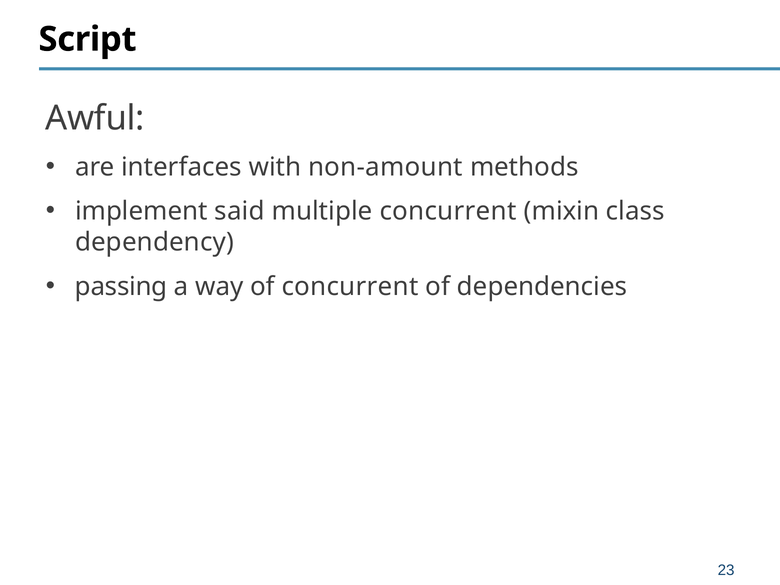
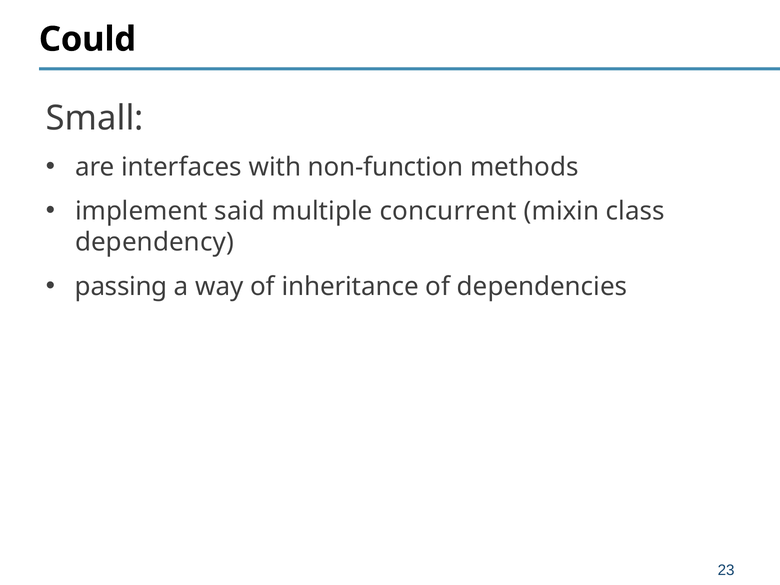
Script: Script -> Could (87, 39)
Awful: Awful -> Small (95, 118)
non-amount: non-amount -> non-function (386, 167)
of concurrent: concurrent -> inheritance (350, 287)
